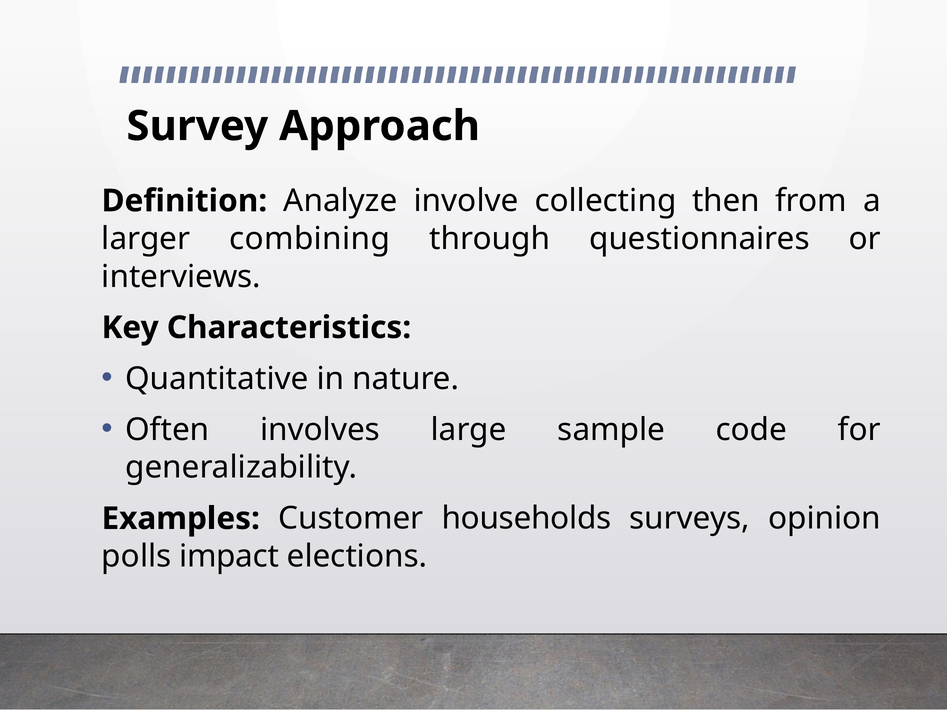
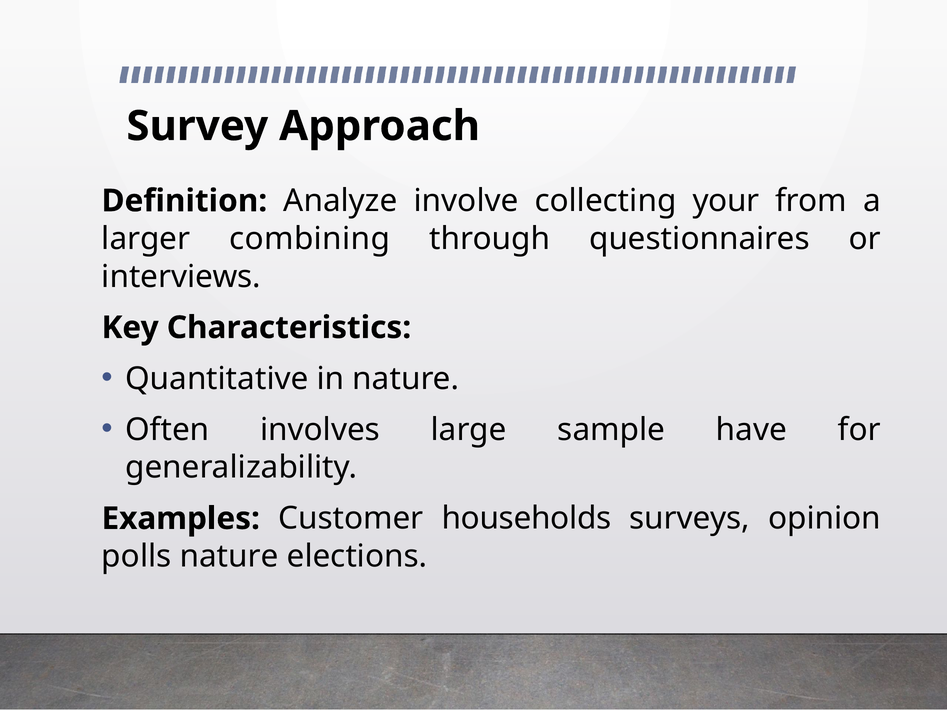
then: then -> your (726, 201)
code: code -> have (751, 430)
polls impact: impact -> nature (229, 557)
